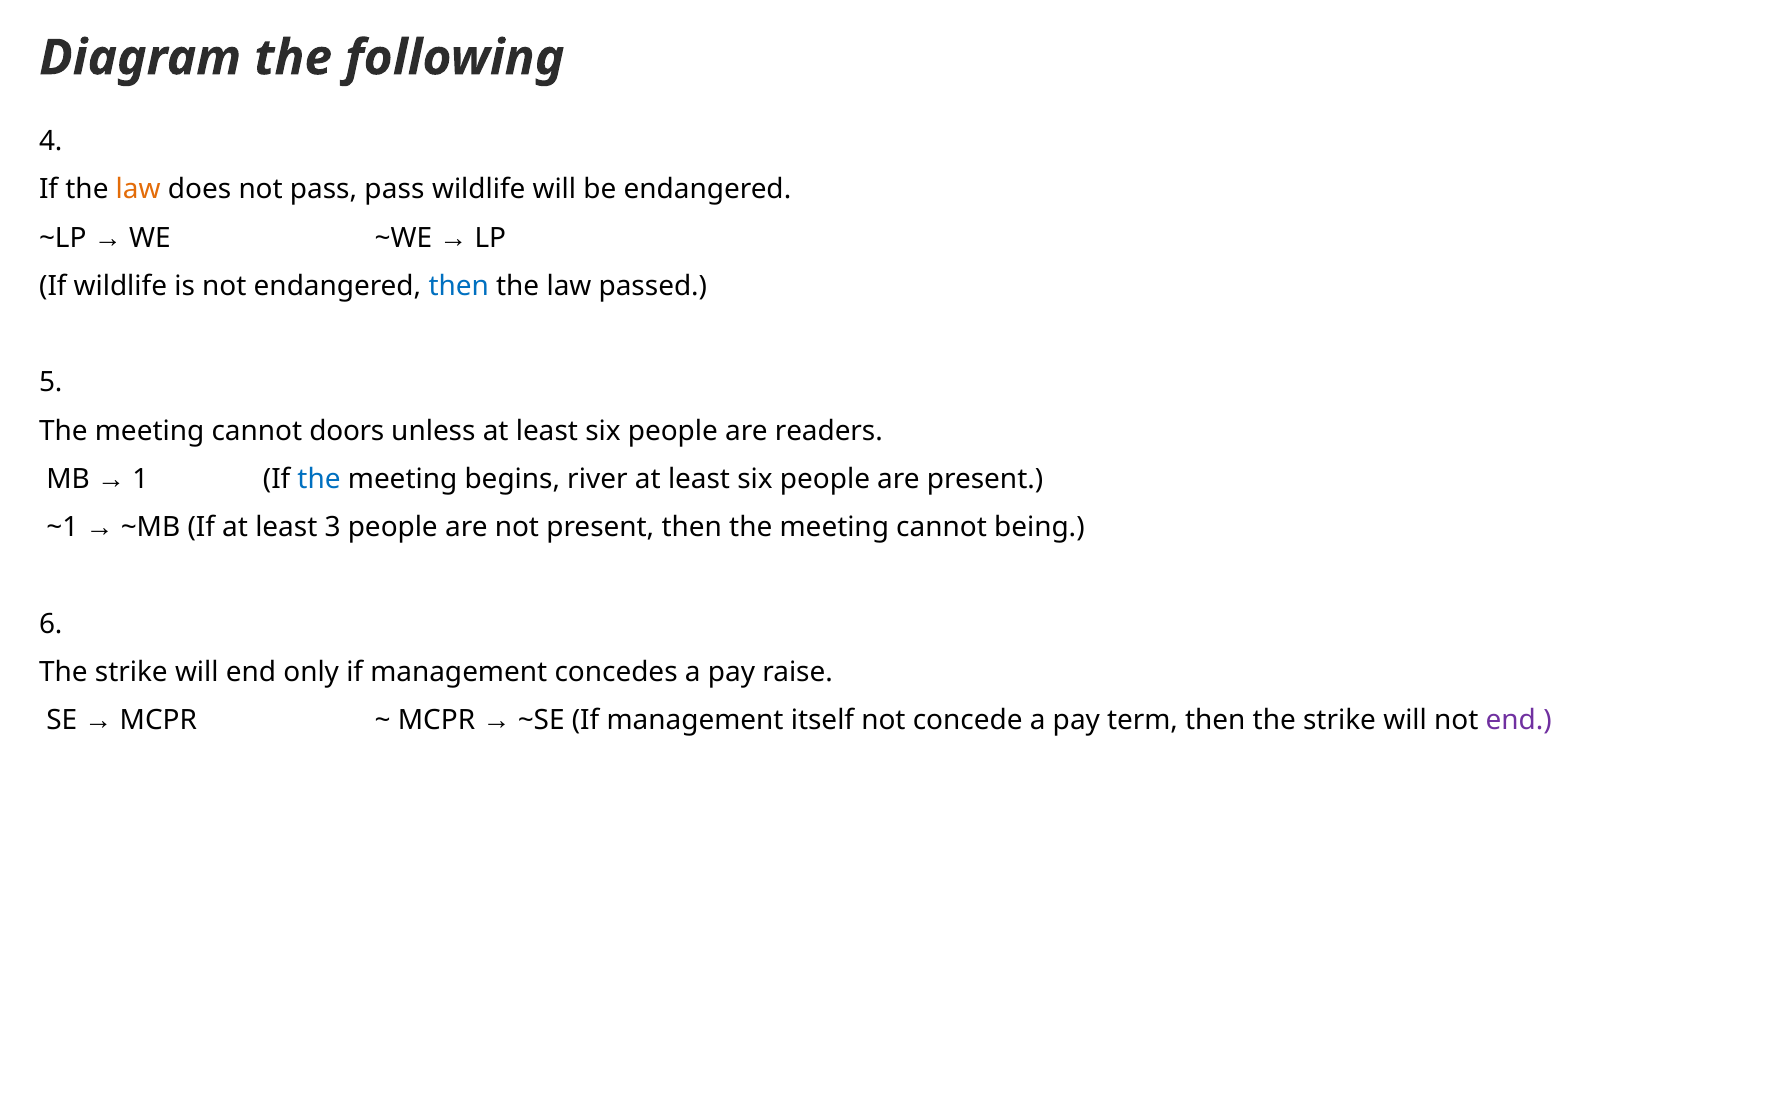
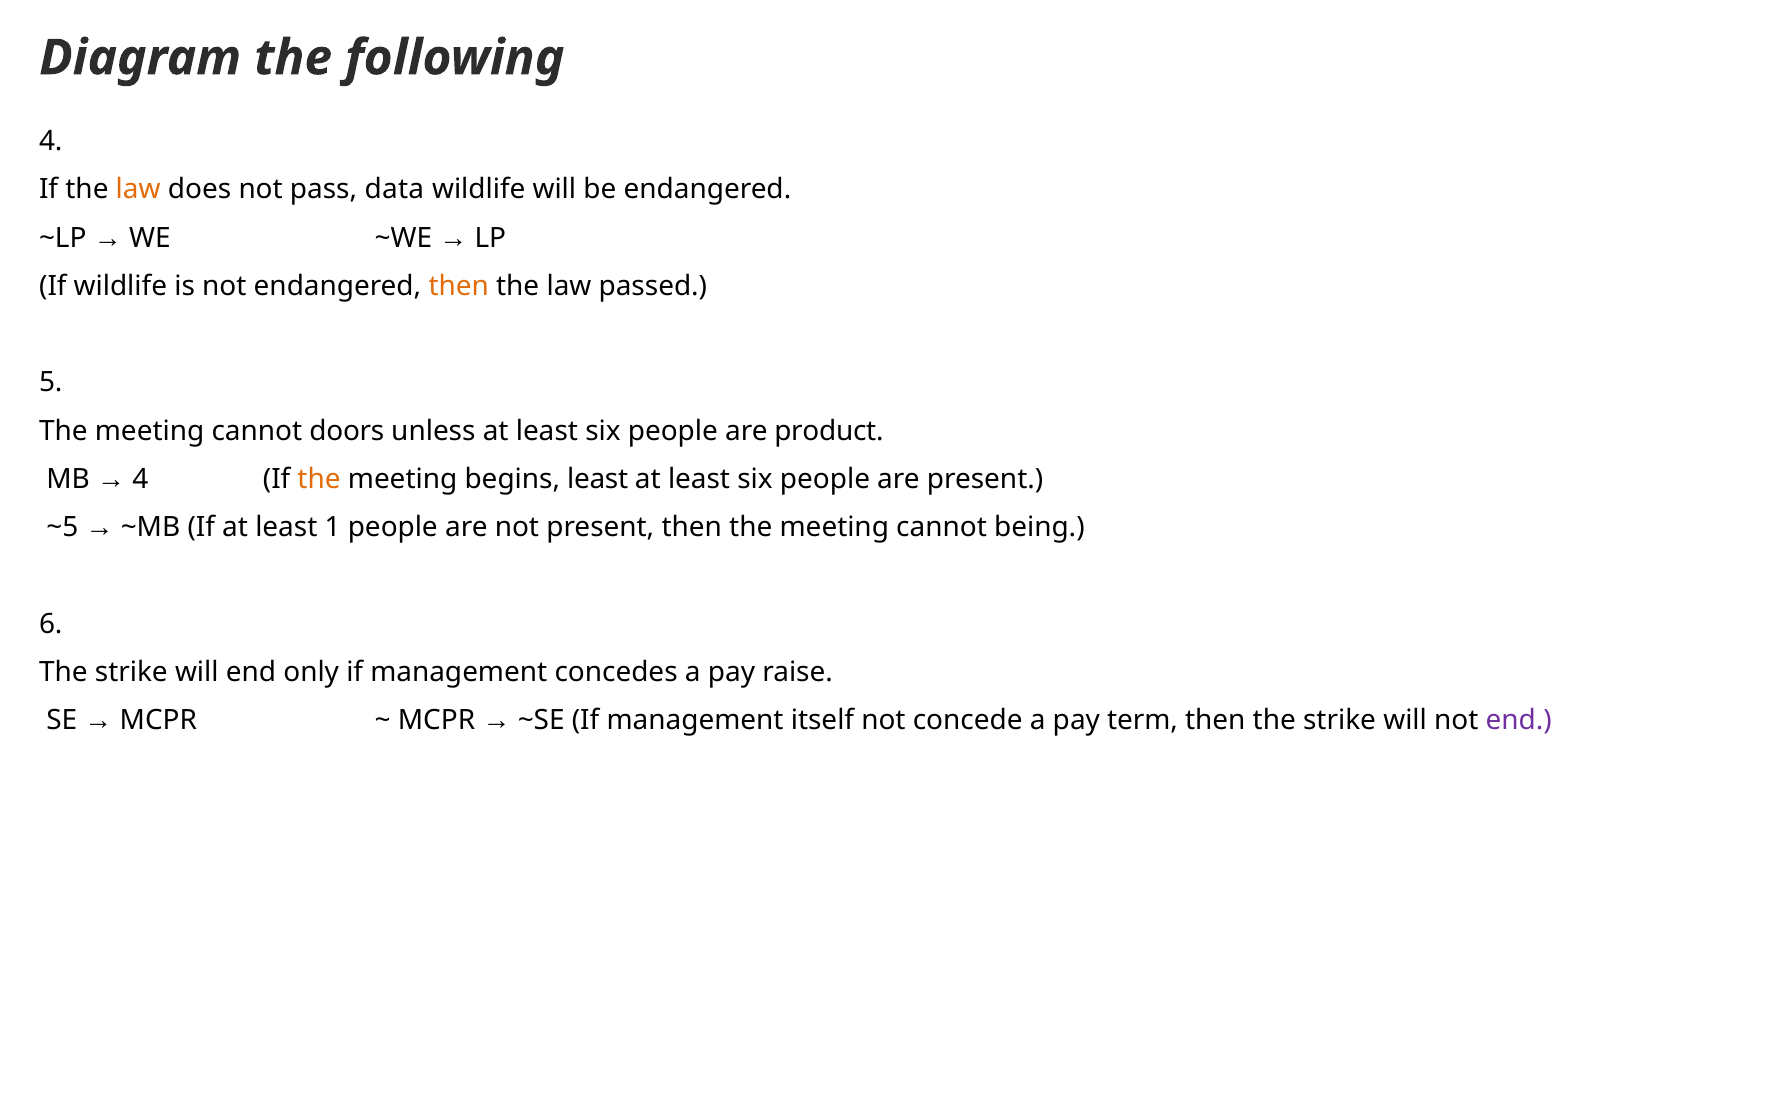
pass pass: pass -> data (394, 190)
then colour: blue -> orange (459, 286)
readers: readers -> product (829, 431)
1: 1 -> 4 (140, 479)
the colour: blue -> orange (319, 479)
begins river: river -> least (598, 479)
~1: ~1 -> ~5 (62, 528)
3: 3 -> 1 (333, 528)
